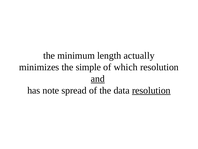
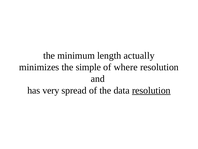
which: which -> where (126, 67)
and underline: present -> none (98, 79)
note: note -> very (51, 90)
